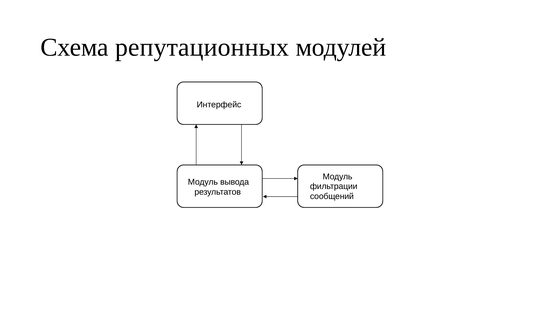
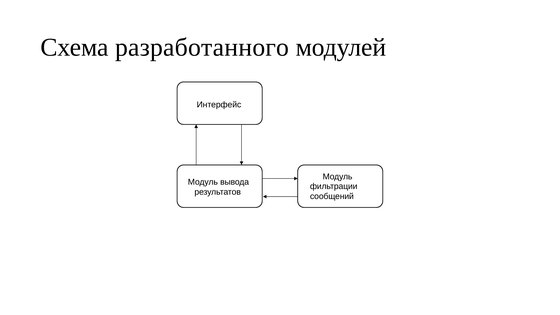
репутационных: репутационных -> разработанного (202, 48)
